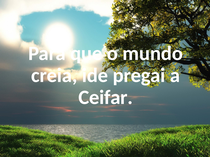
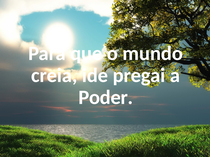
Ceifar: Ceifar -> Poder (106, 98)
